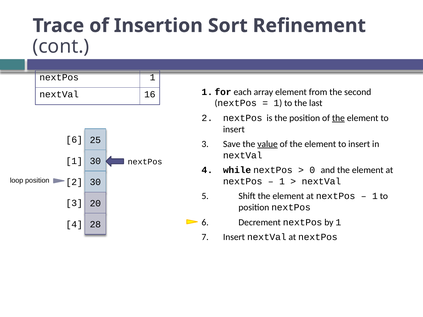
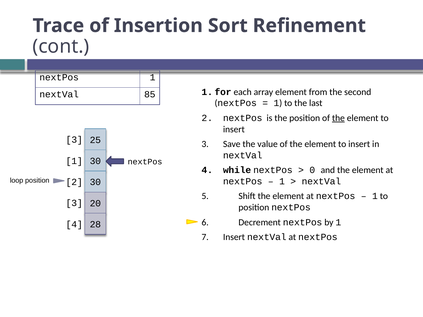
16: 16 -> 85 (150, 94)
6: 6 -> 3 (74, 140)
value underline: present -> none (268, 144)
